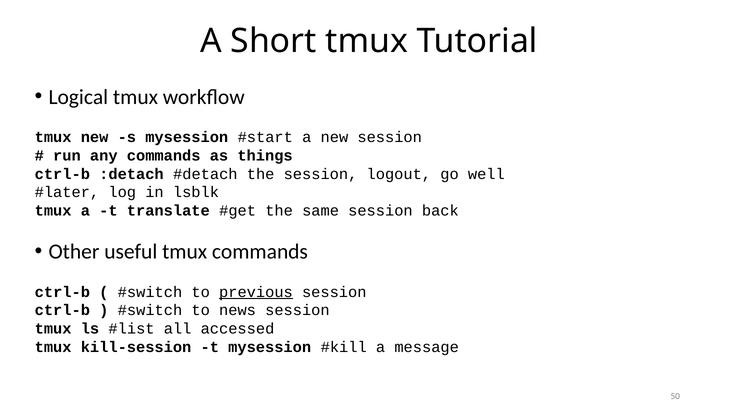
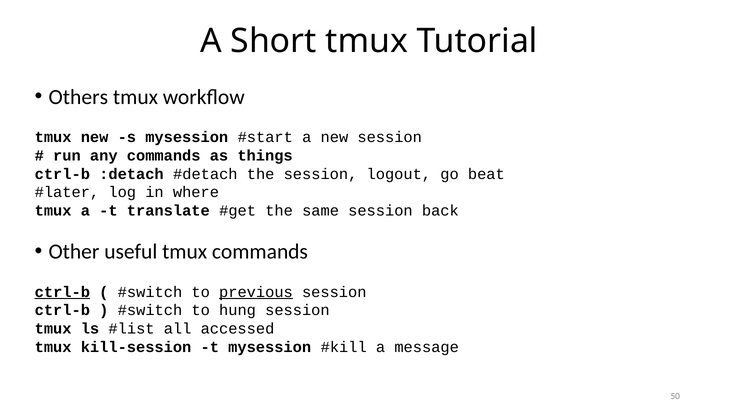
Logical: Logical -> Others (78, 97)
well: well -> beat (486, 174)
lsblk: lsblk -> where (196, 192)
ctrl-b underline: none -> present (62, 292)
news: news -> hung (238, 311)
